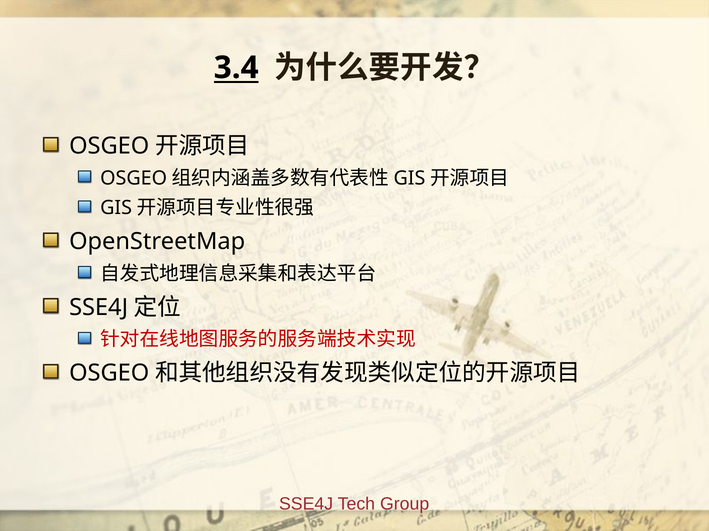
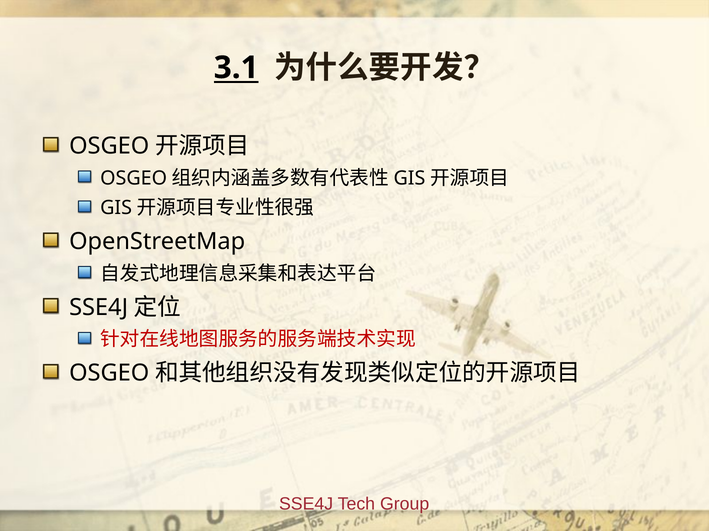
3.4: 3.4 -> 3.1 (236, 68)
